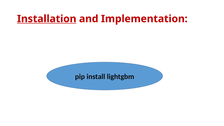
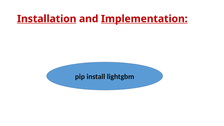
Implementation underline: none -> present (144, 19)
